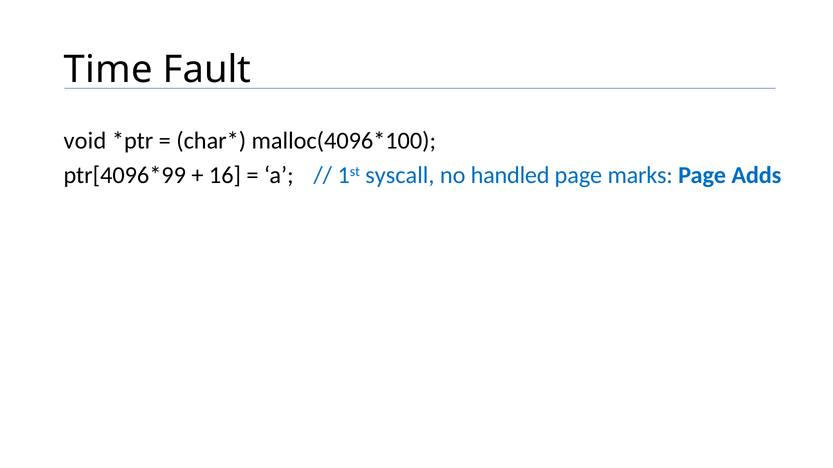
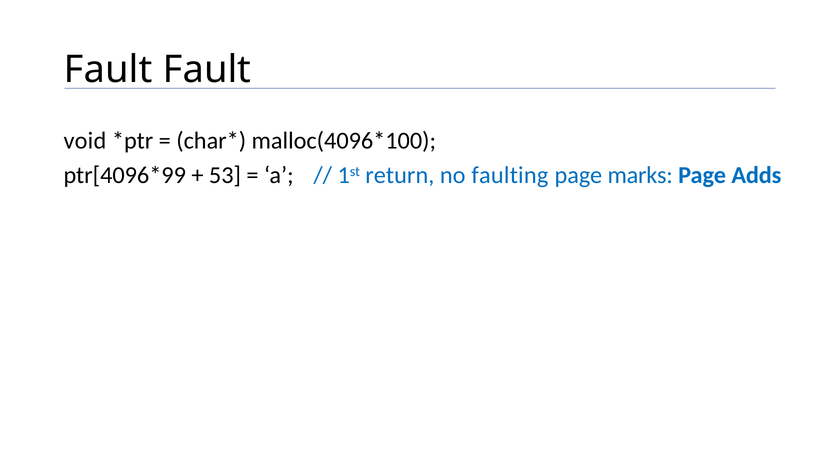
Time: Time -> Fault (108, 70)
16: 16 -> 53 (225, 176)
syscall: syscall -> return (400, 176)
handled: handled -> faulting (510, 176)
